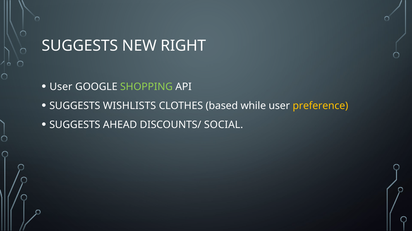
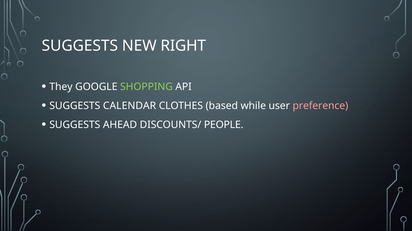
User: User -> They (61, 87)
WISHLISTS: WISHLISTS -> CALENDAR (130, 106)
preference colour: yellow -> pink (320, 106)
SOCIAL: SOCIAL -> PEOPLE (224, 125)
